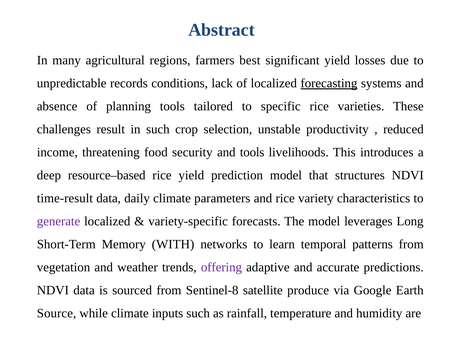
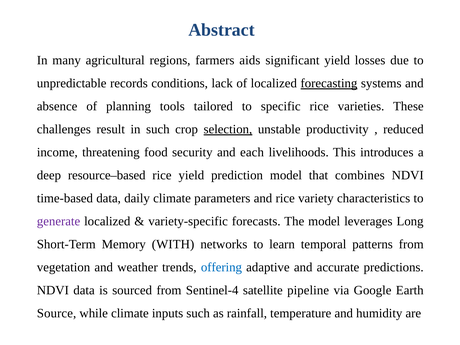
best: best -> aids (250, 60)
selection underline: none -> present (228, 129)
and tools: tools -> each (252, 152)
structures: structures -> combines (360, 175)
time-result: time-result -> time-based (65, 198)
offering colour: purple -> blue (221, 267)
Sentinel-8: Sentinel-8 -> Sentinel-4 (212, 290)
produce: produce -> pipeline (308, 290)
